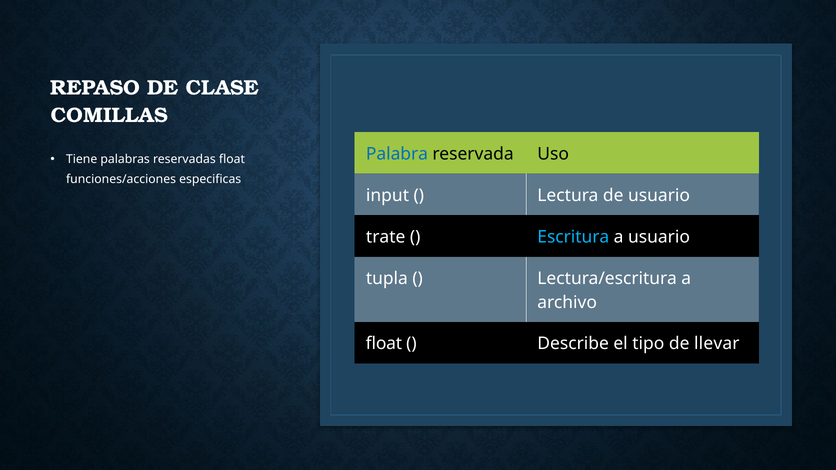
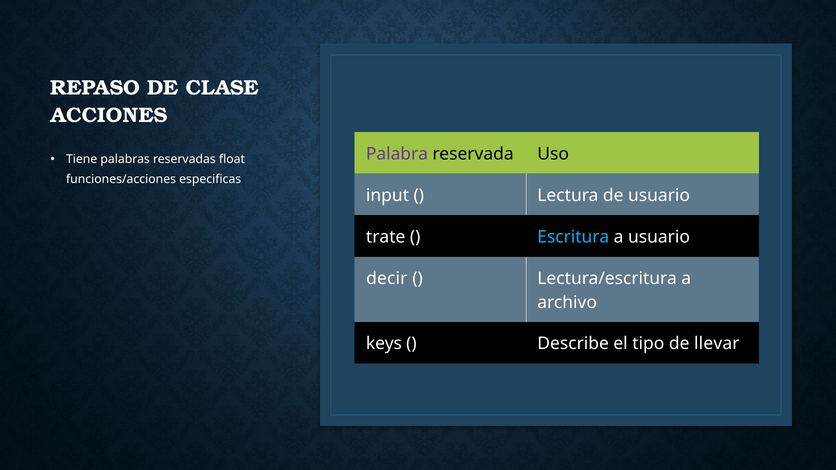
COMILLAS: COMILLAS -> ACCIONES (109, 116)
Palabra colour: blue -> purple (397, 154)
tupla: tupla -> decir (387, 279)
float: float -> keys (384, 344)
